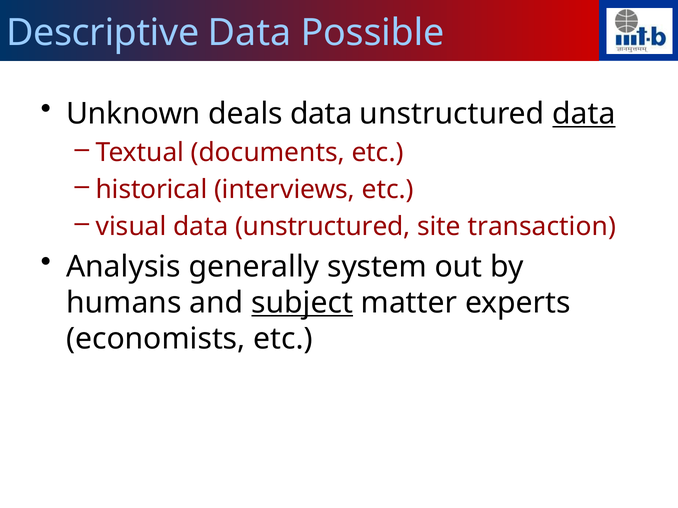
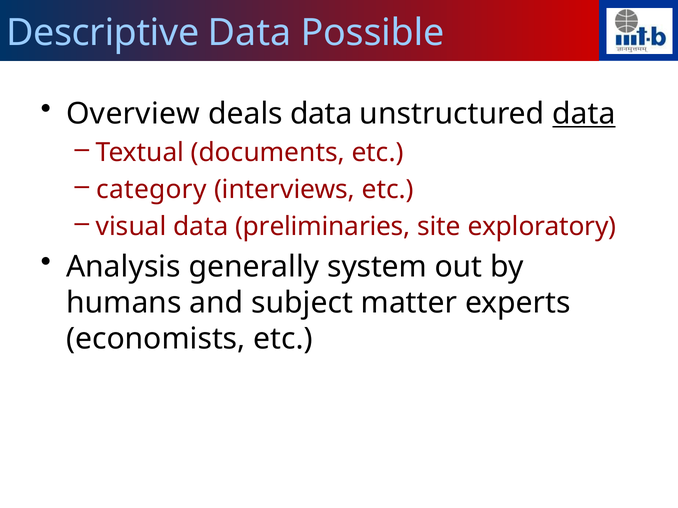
Unknown: Unknown -> Overview (133, 114)
historical: historical -> category (151, 190)
visual data unstructured: unstructured -> preliminaries (323, 227)
transaction: transaction -> exploratory (542, 227)
subject underline: present -> none (302, 303)
